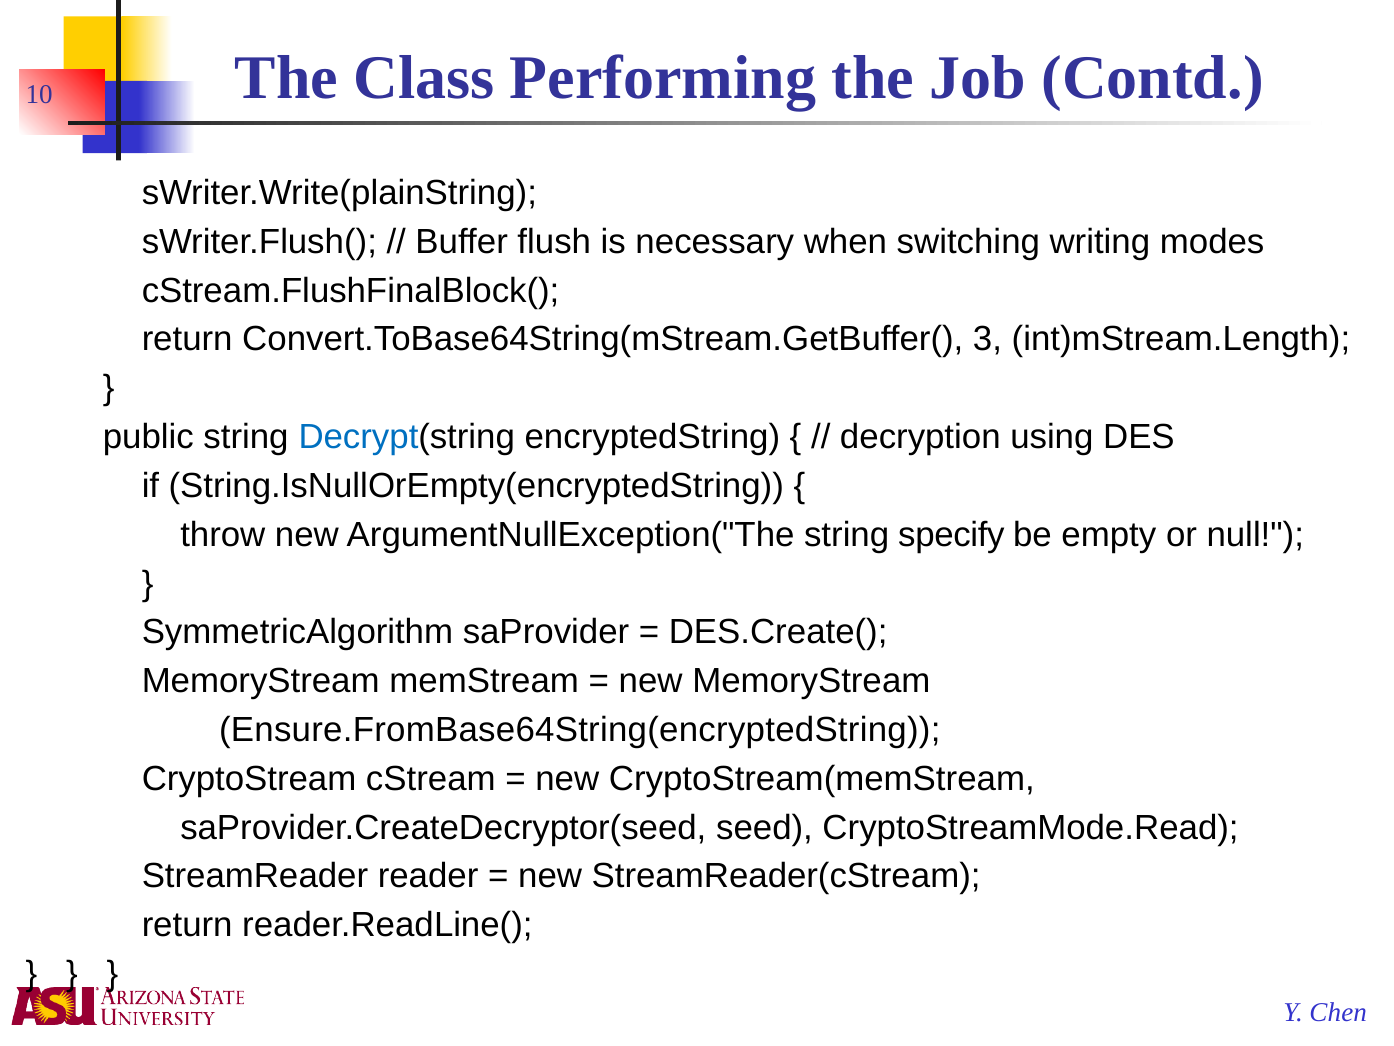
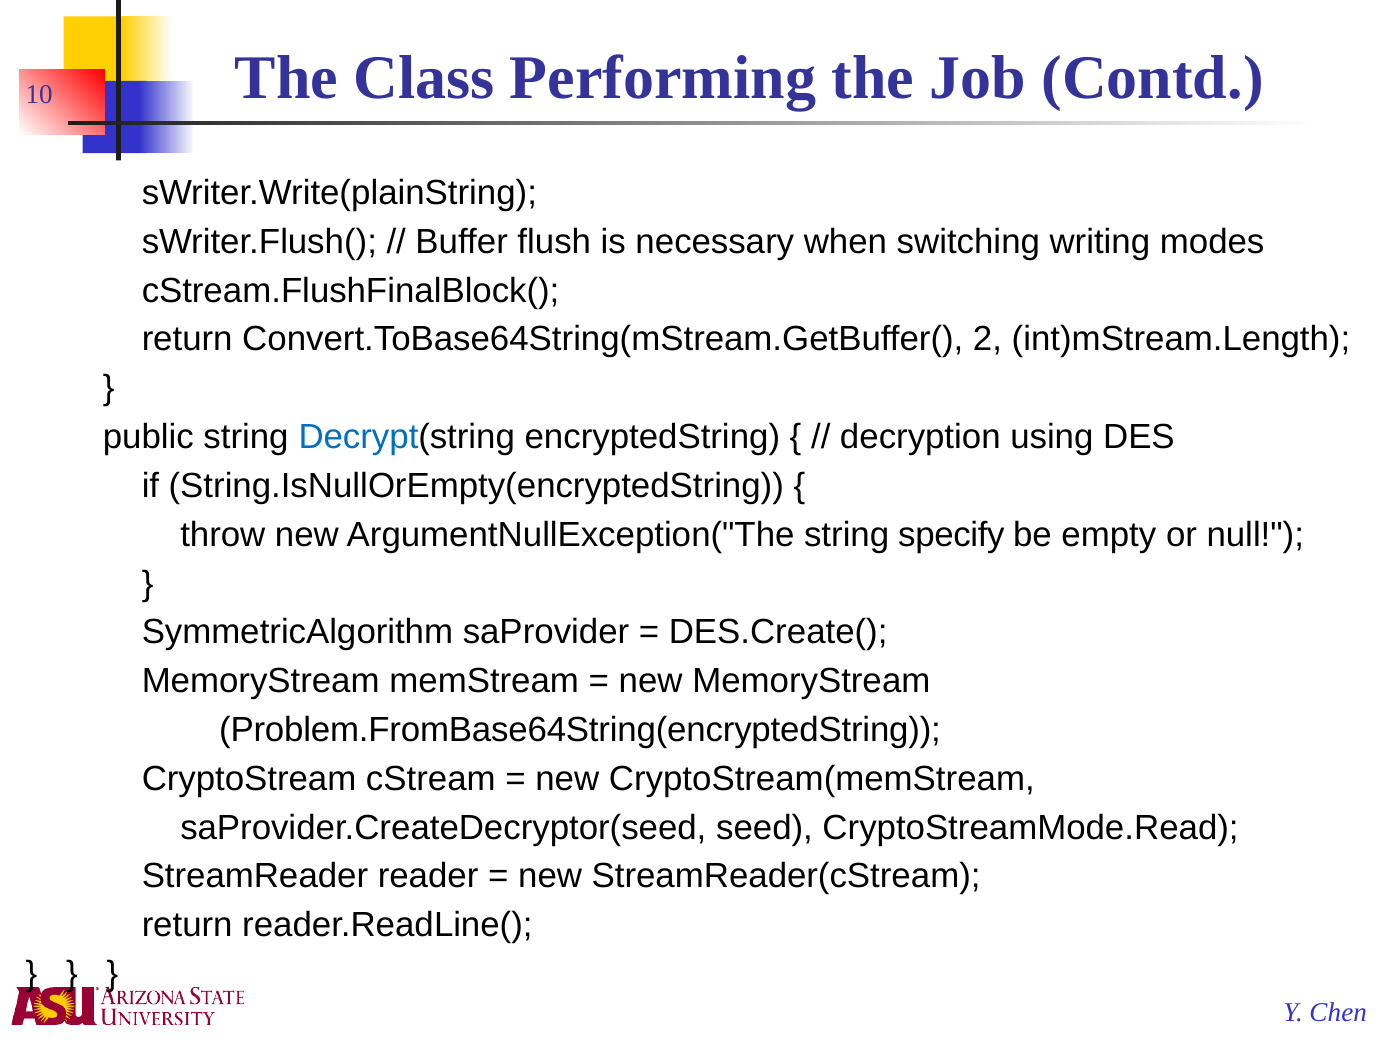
3: 3 -> 2 (987, 339)
Ensure.FromBase64String(encryptedString: Ensure.FromBase64String(encryptedString -> Problem.FromBase64String(encryptedString (580, 730)
